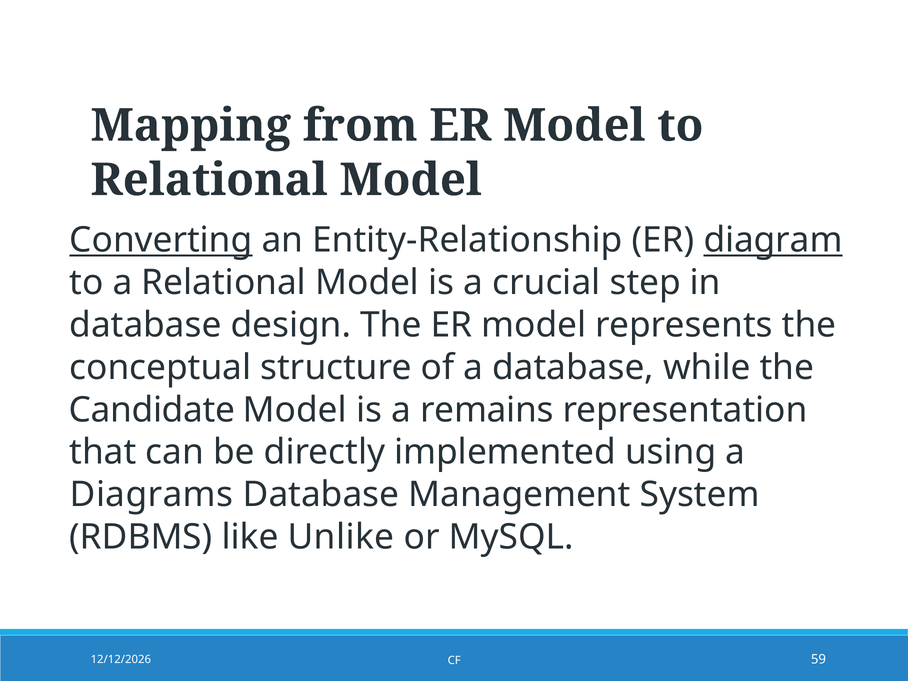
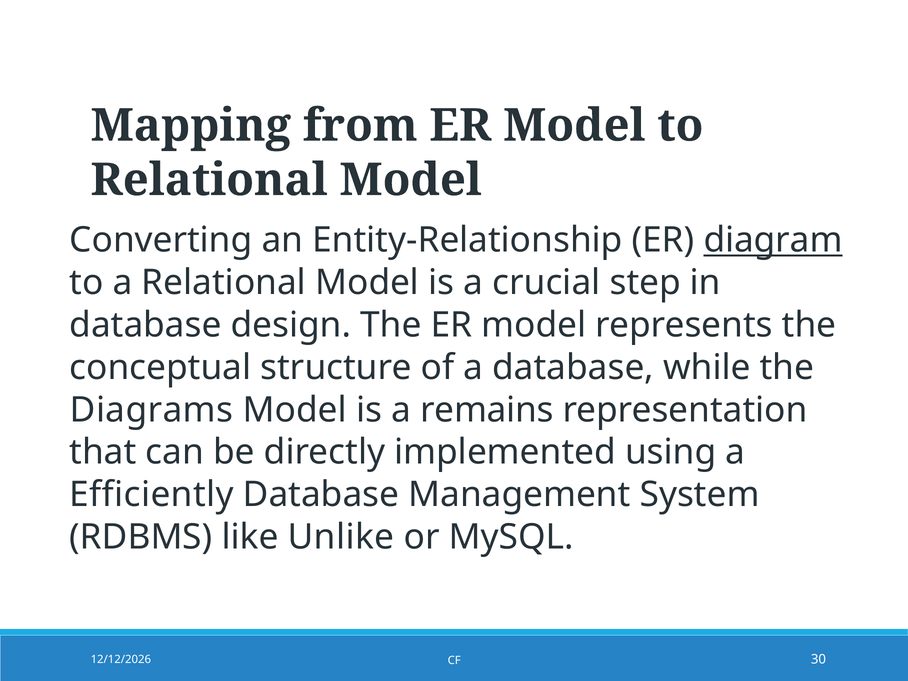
Converting underline: present -> none (161, 240)
Candidate: Candidate -> Diagrams (151, 410)
Diagrams: Diagrams -> Efficiently (151, 495)
59: 59 -> 30 (818, 659)
